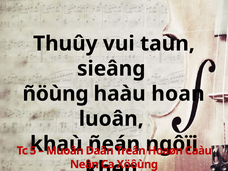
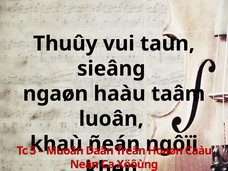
ñöùng: ñöùng -> ngaøn (55, 94)
hoan: hoan -> taâm (178, 94)
